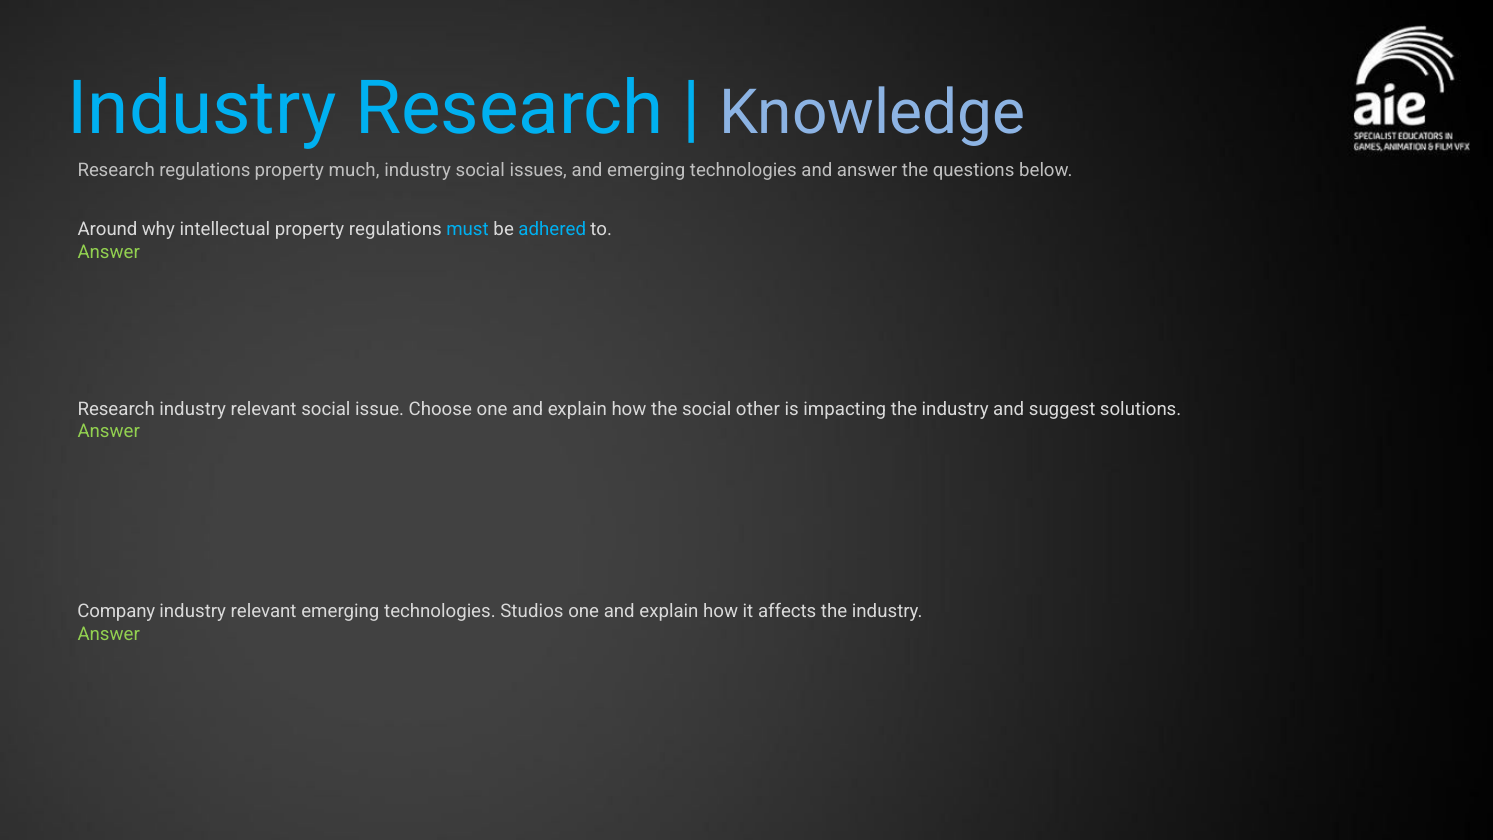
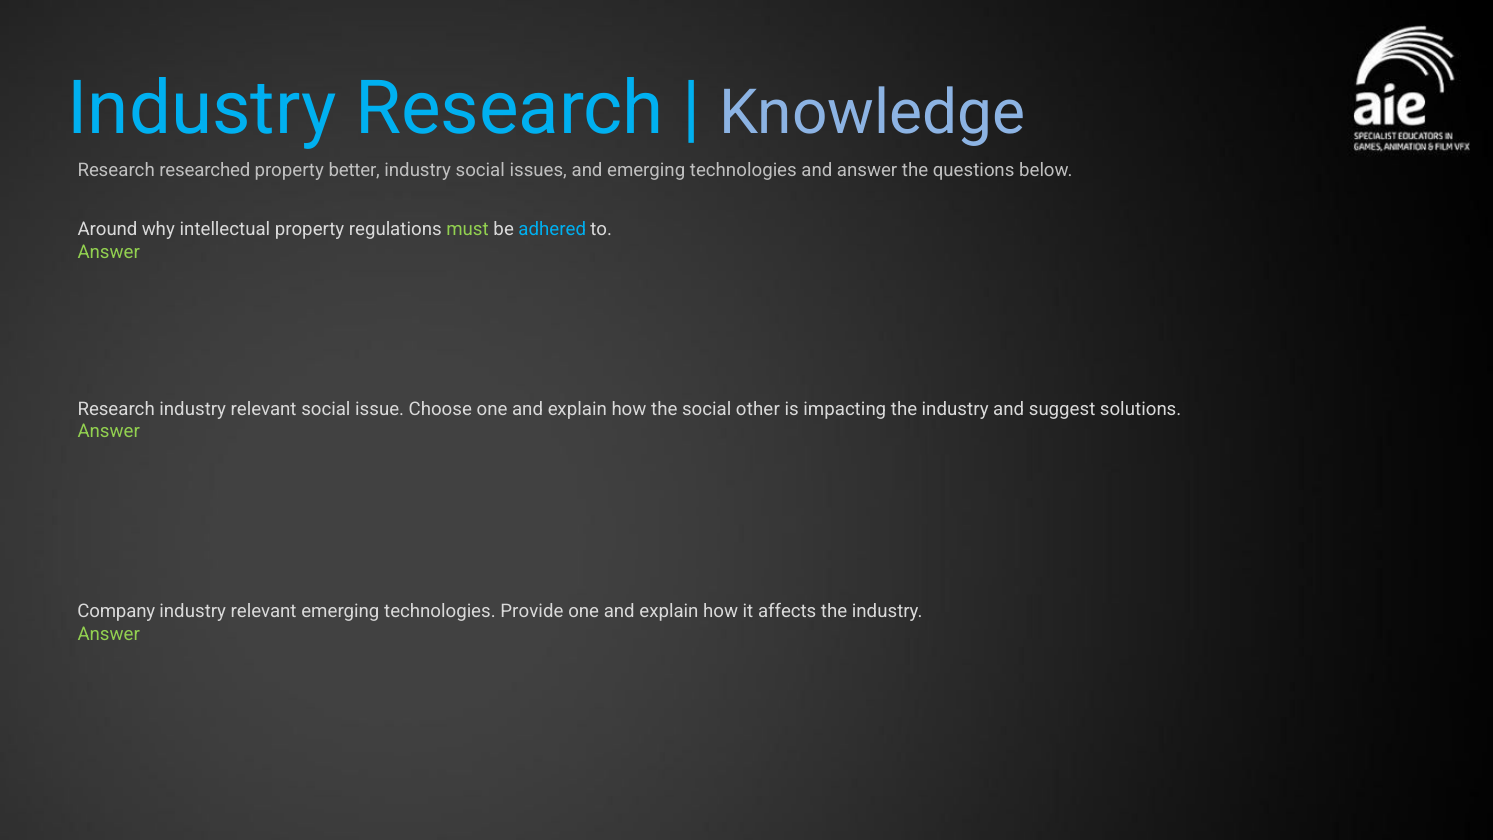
Research regulations: regulations -> researched (205, 170)
much: much -> better (354, 170)
must colour: light blue -> light green (468, 230)
Studios: Studios -> Provide (532, 611)
